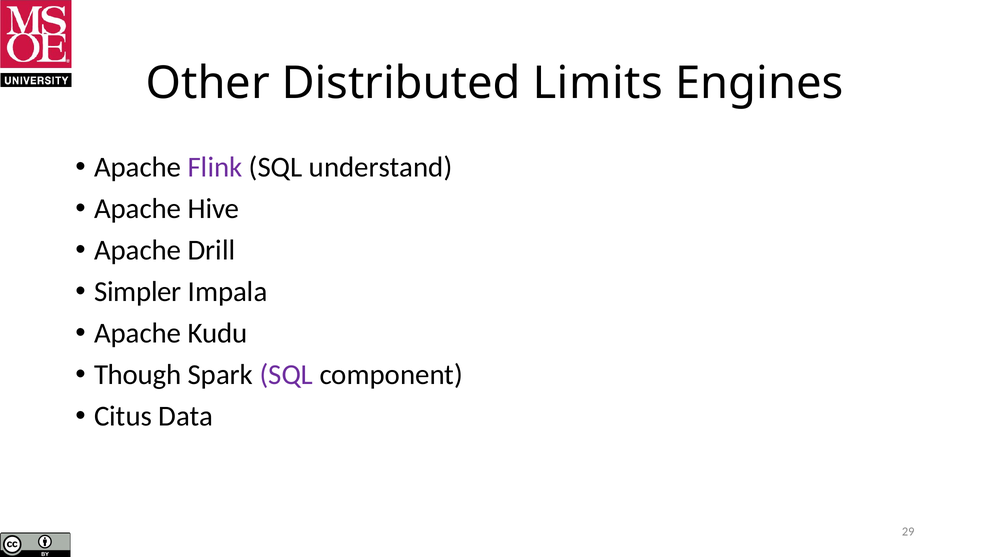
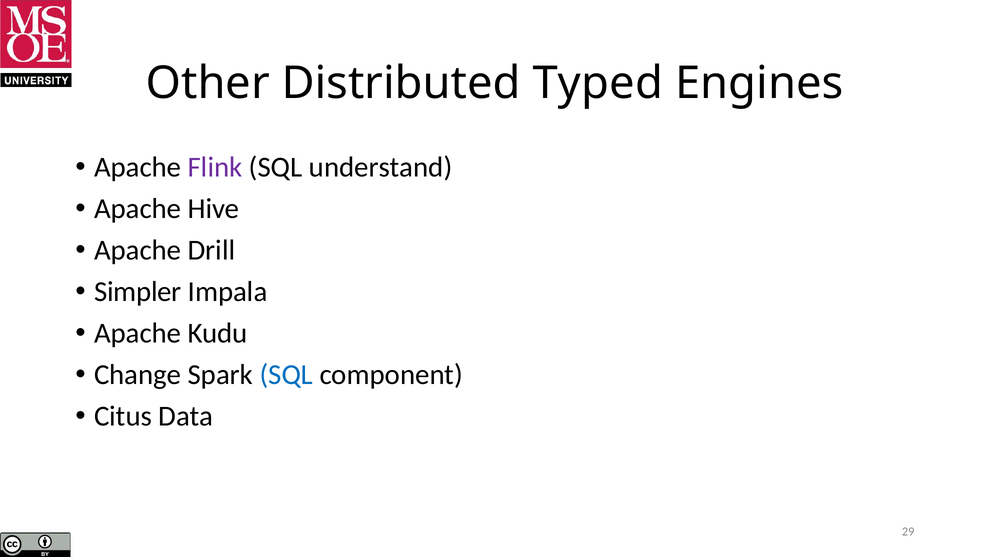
Limits: Limits -> Typed (598, 83)
Though: Though -> Change (138, 375)
SQL colour: purple -> blue (286, 375)
